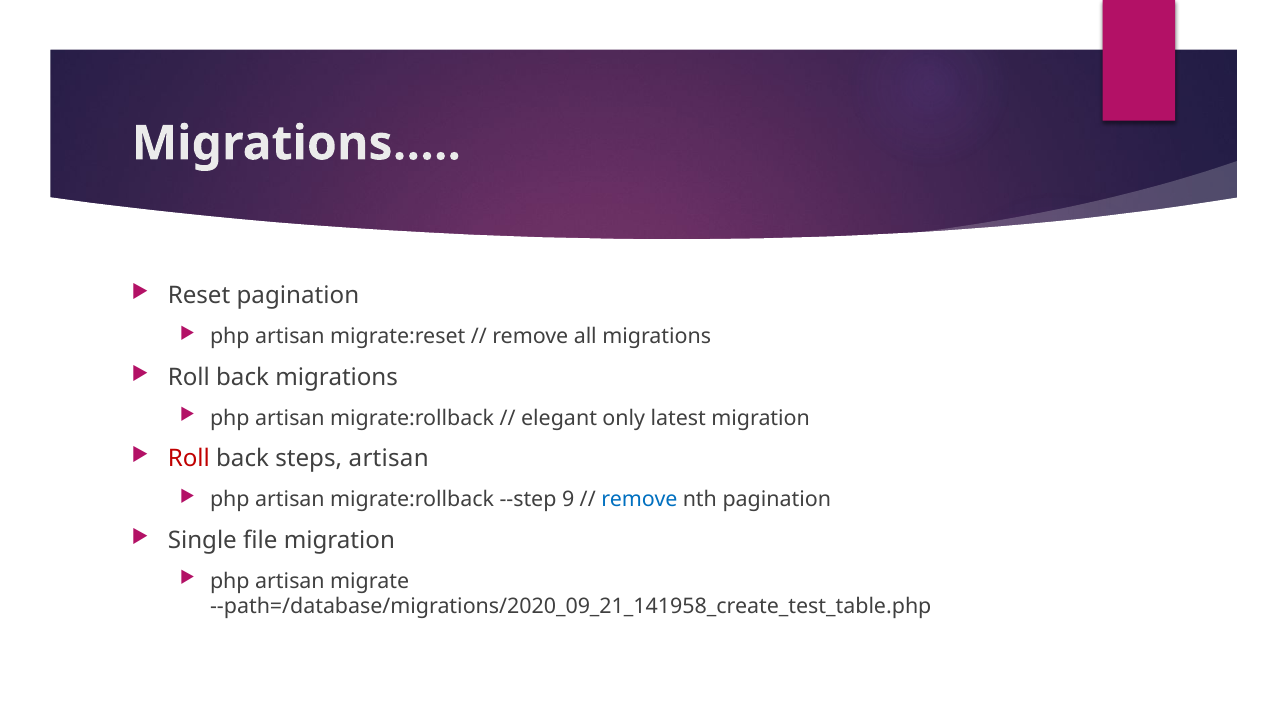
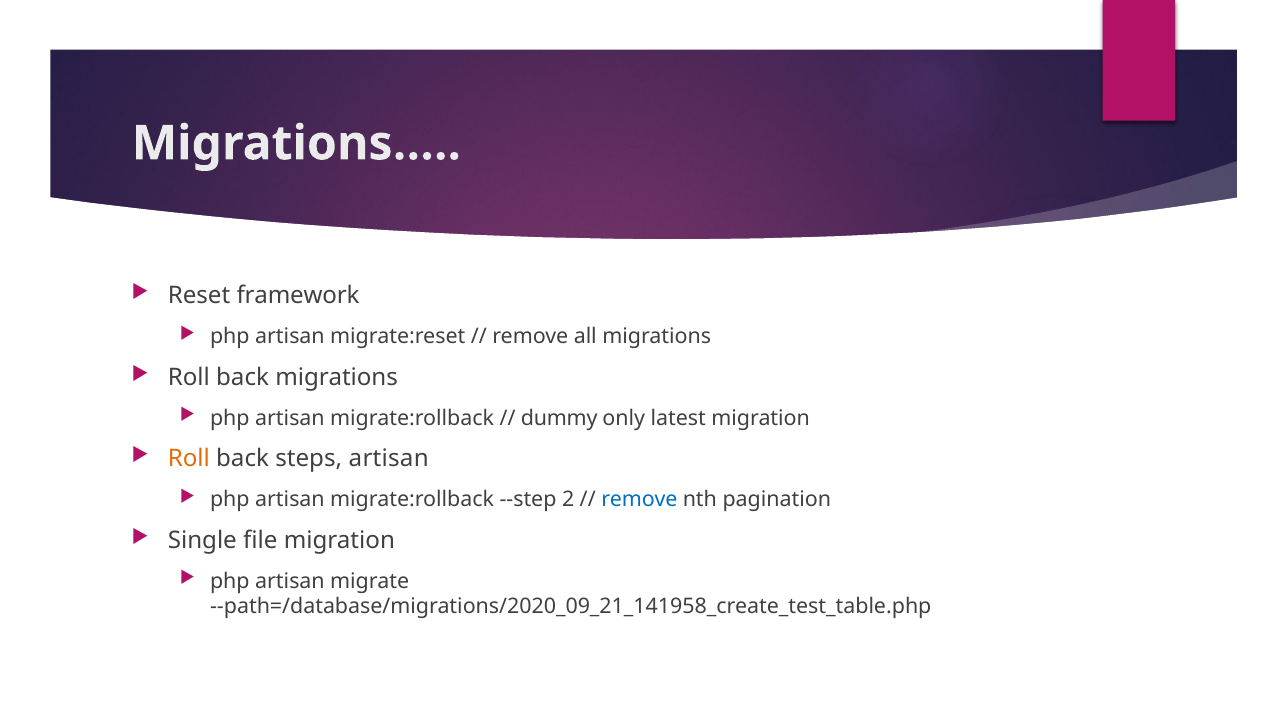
Reset pagination: pagination -> framework (298, 296)
elegant: elegant -> dummy (559, 418)
Roll colour: red -> orange (189, 459)
9: 9 -> 2 (568, 500)
